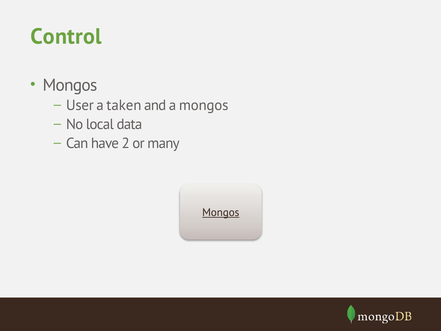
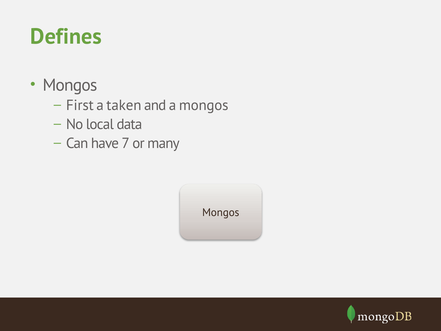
Control: Control -> Defines (66, 37)
User: User -> First (80, 105)
2: 2 -> 7 (126, 143)
Mongos underline: present -> none (221, 212)
